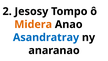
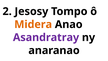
Asandratray colour: blue -> purple (46, 37)
